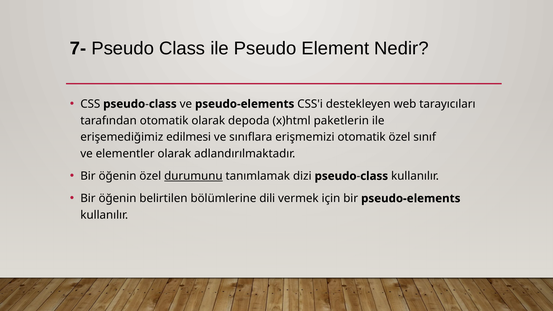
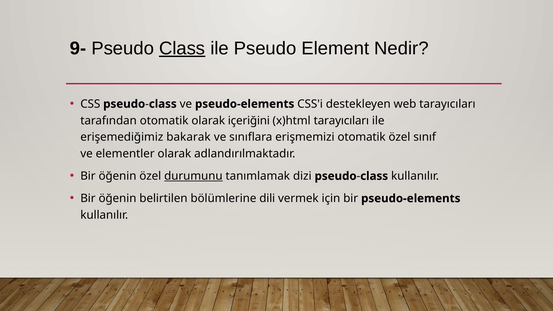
7-: 7- -> 9- (78, 48)
Class underline: none -> present (182, 48)
depoda: depoda -> içeriğini (249, 121)
x)html paketlerin: paketlerin -> tarayıcıları (341, 121)
edilmesi: edilmesi -> bakarak (189, 137)
